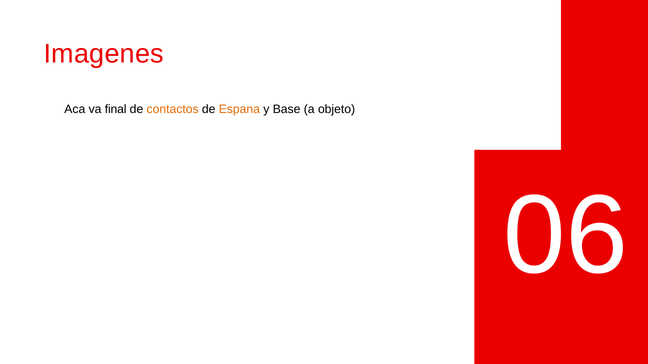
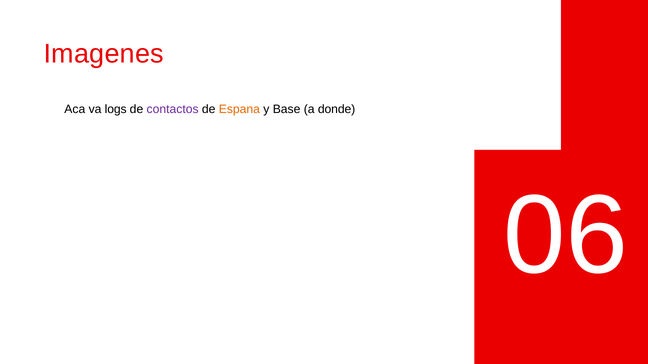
final: final -> logs (116, 109)
contactos colour: orange -> purple (173, 109)
objeto: objeto -> donde (337, 109)
